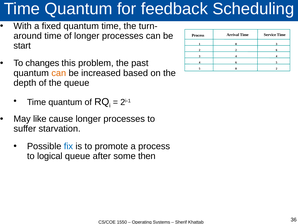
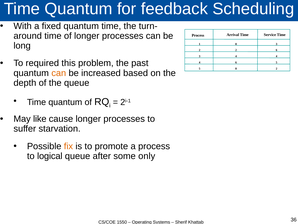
start: start -> long (22, 46)
changes: changes -> required (42, 63)
fix colour: blue -> orange (68, 146)
then: then -> only (147, 156)
